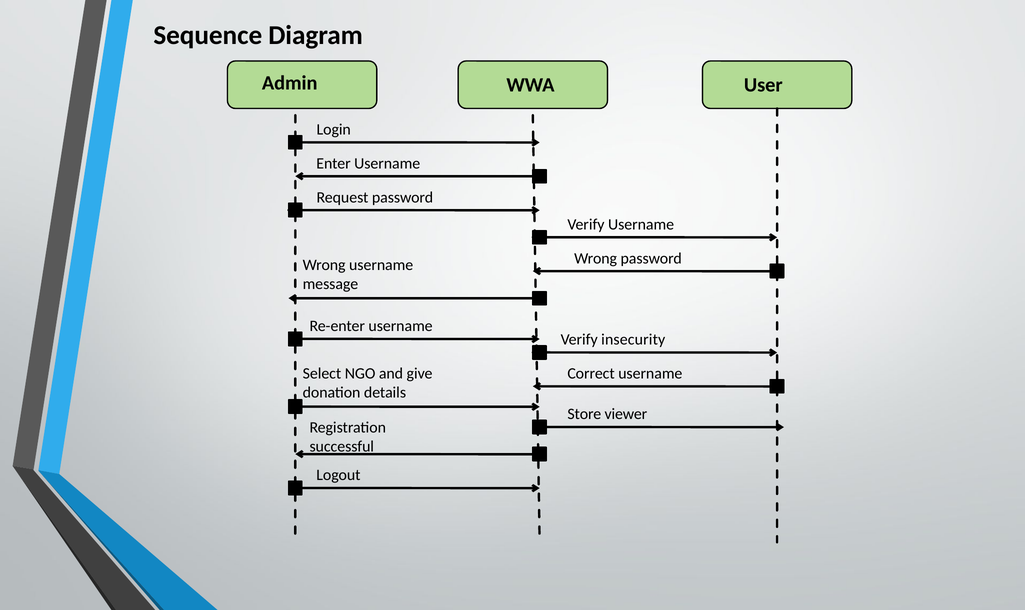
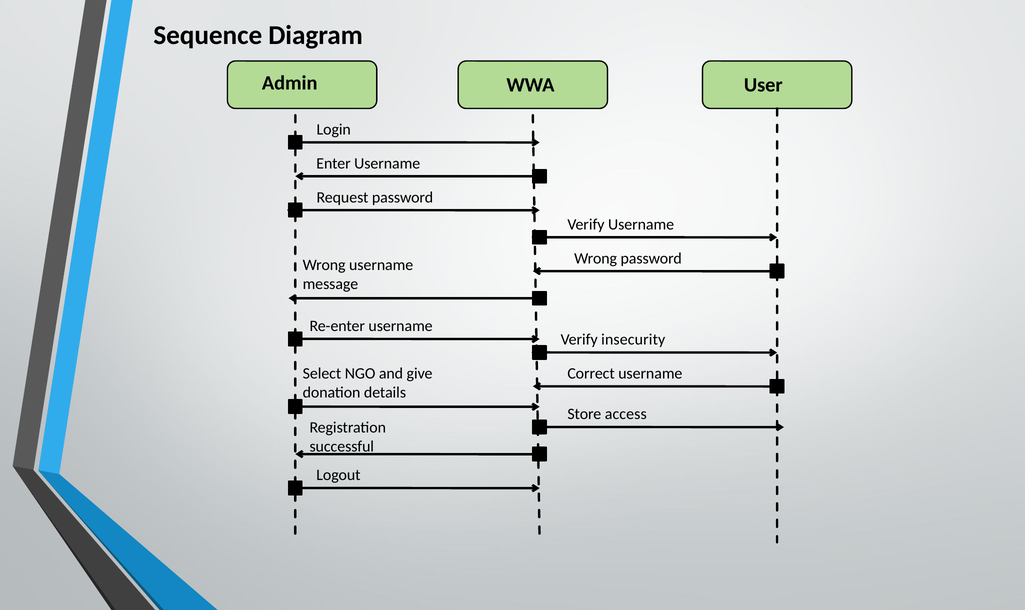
viewer: viewer -> access (626, 415)
